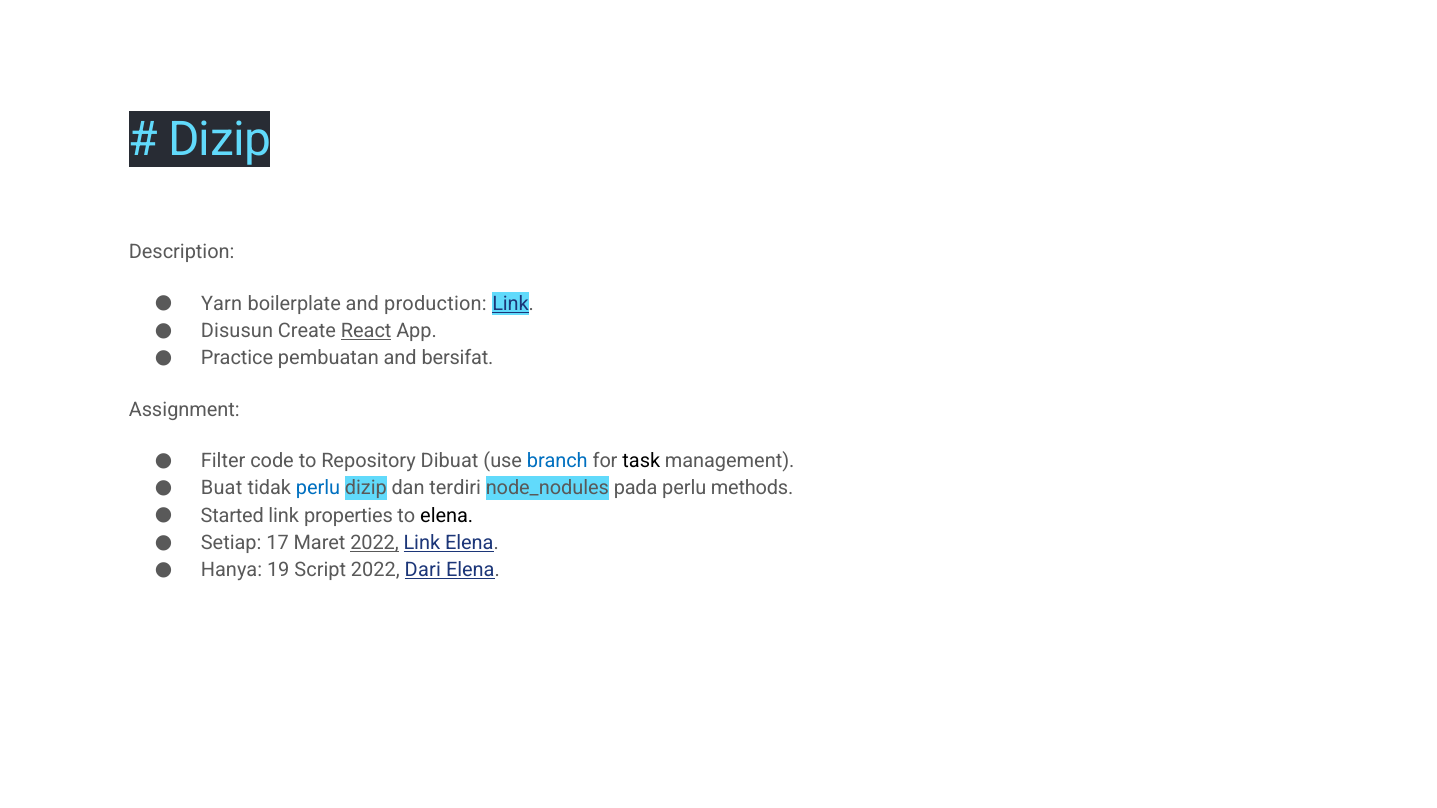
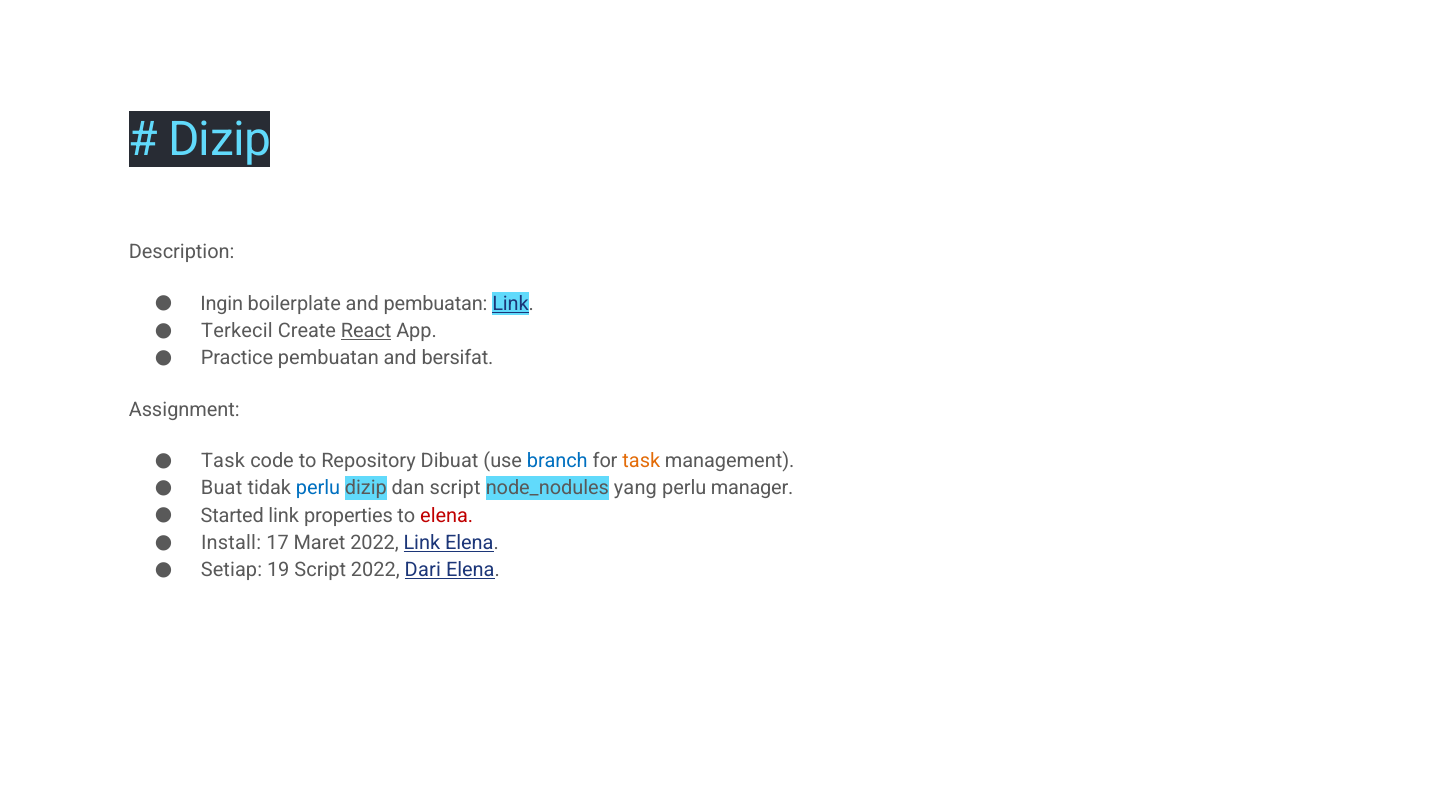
Yarn: Yarn -> Ingin (222, 304)
and production: production -> pembuatan (436, 304)
Disusun: Disusun -> Terkecil (237, 331)
Filter: Filter -> Task (223, 461)
task colour: black -> orange (641, 461)
dan terdiri: terdiri -> script (455, 488)
pada: pada -> yang (635, 488)
methods: methods -> manager (752, 488)
elena colour: black -> red (447, 516)
Setiap: Setiap -> Install (231, 543)
2022 underline: present -> none (375, 543)
Hanya: Hanya -> Setiap (231, 571)
